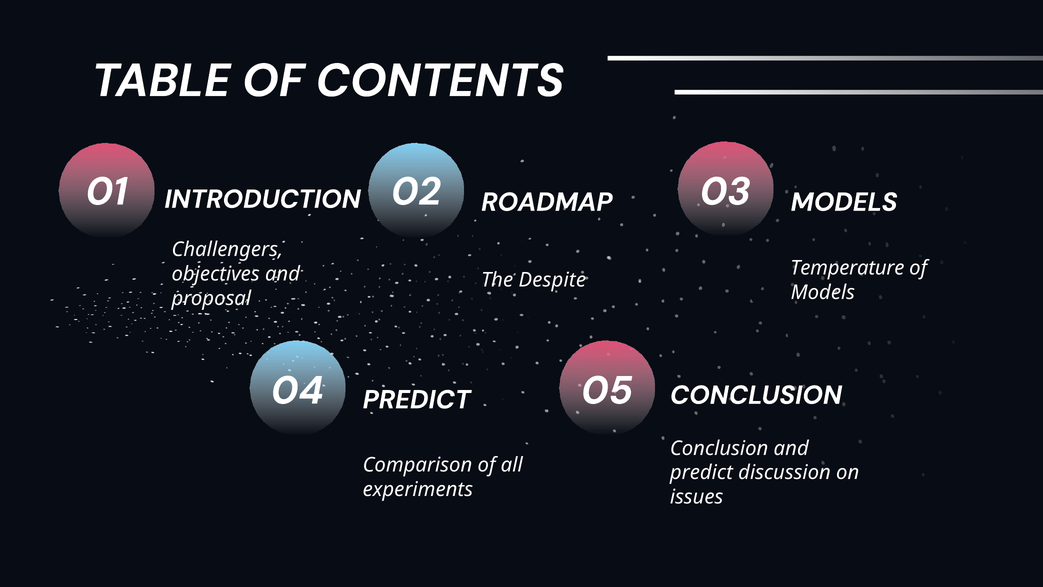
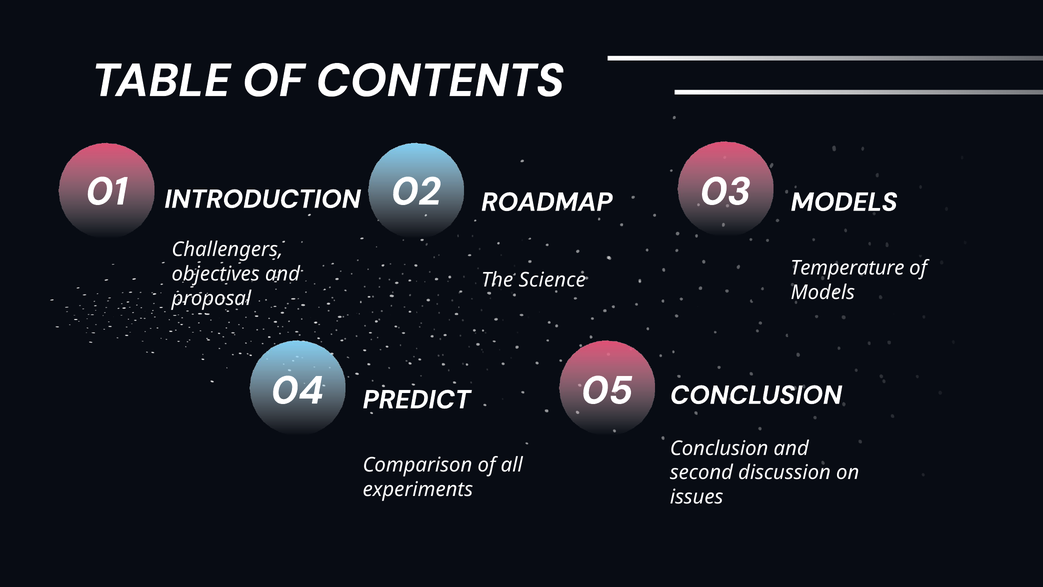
Despite: Despite -> Science (552, 280)
predict: predict -> second (701, 472)
